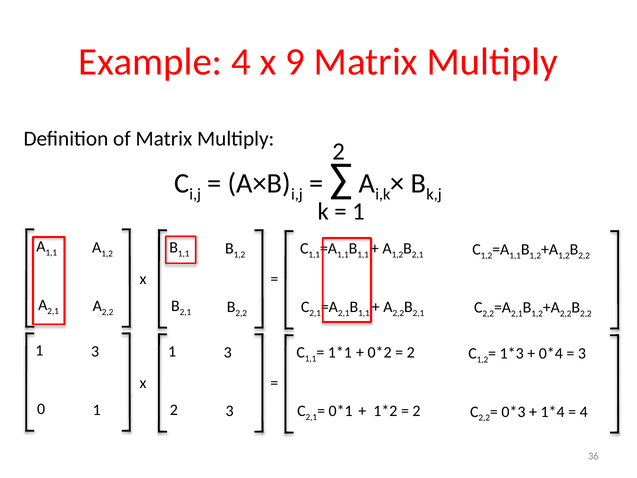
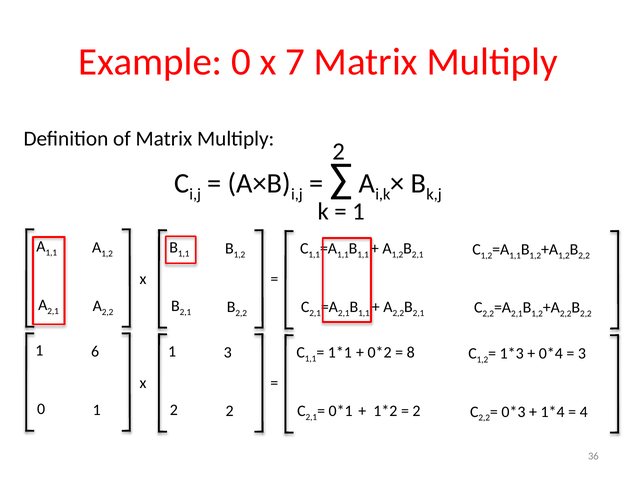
Example 4: 4 -> 0 (241, 62)
9: 9 -> 7 (295, 62)
3: 3 -> 6 (95, 351)
2: 2 -> 8 (411, 352)
2 3: 3 -> 2 (230, 411)
